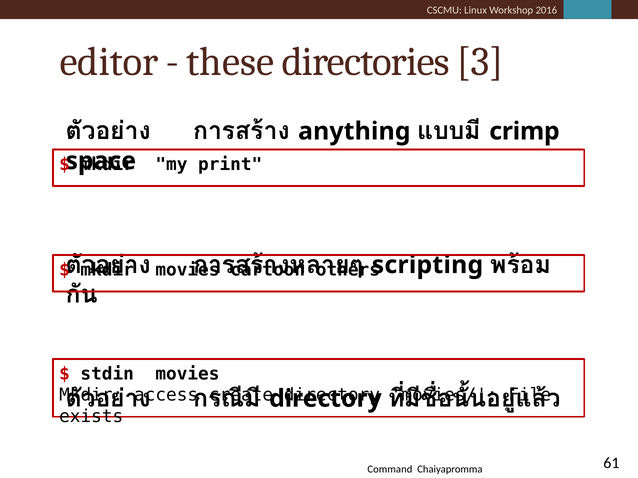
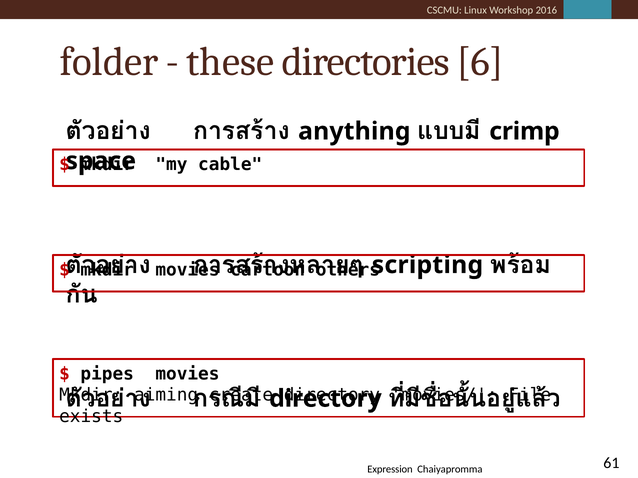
editor: editor -> folder (109, 62)
3: 3 -> 6 (480, 62)
print: print -> cable (230, 165)
stdin: stdin -> pipes (107, 374)
access: access -> aiming (166, 396)
Command: Command -> Expression (390, 470)
